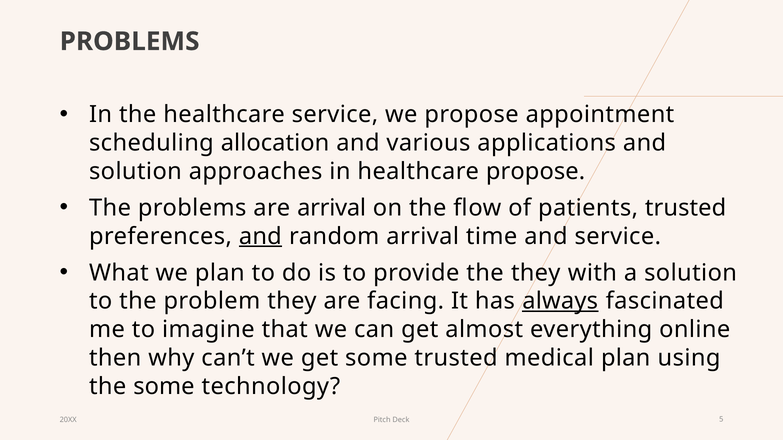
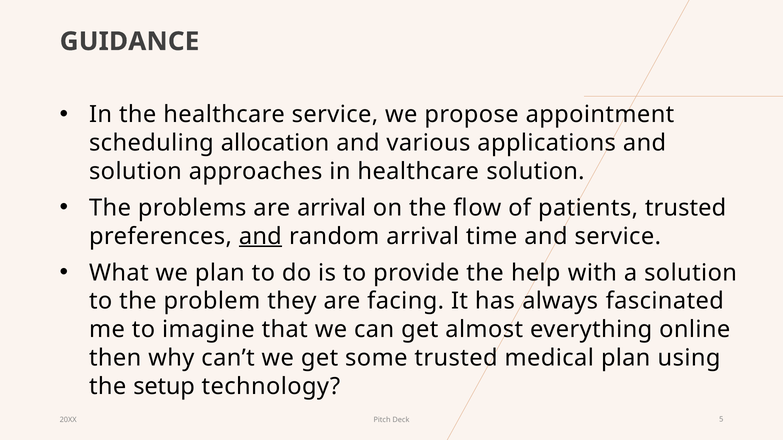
PROBLEMS: PROBLEMS -> GUIDANCE (130, 42)
healthcare propose: propose -> solution (535, 171)
the they: they -> help (536, 273)
always underline: present -> none (560, 301)
the some: some -> setup (164, 387)
